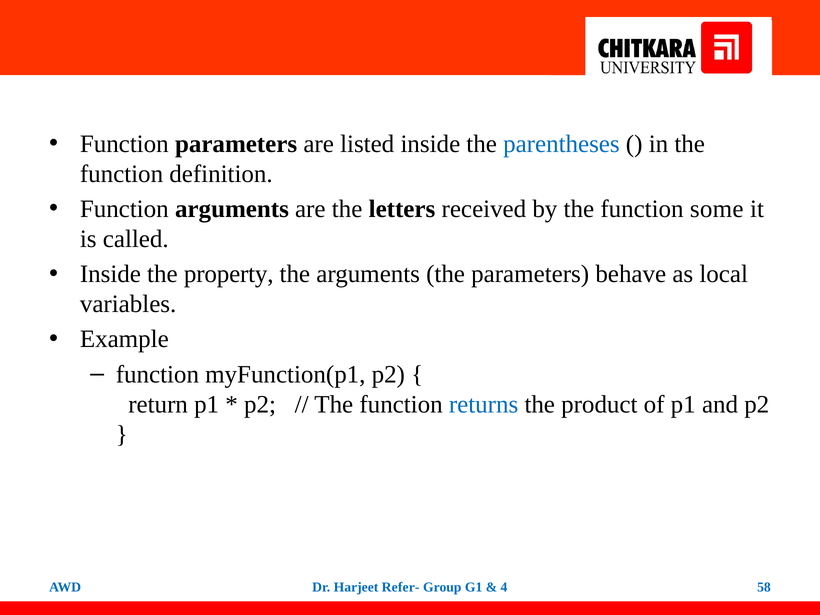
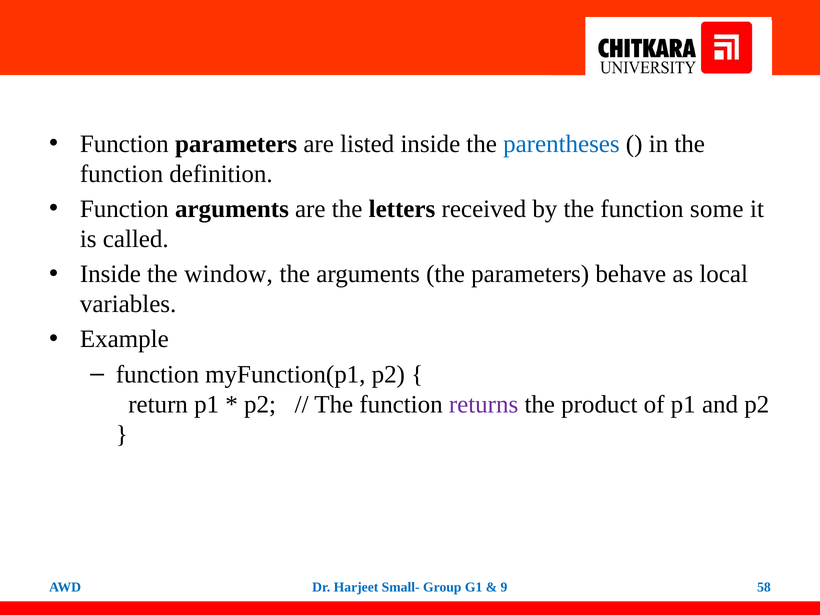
property: property -> window (229, 274)
returns colour: blue -> purple (484, 404)
Refer-: Refer- -> Small- (401, 587)
4: 4 -> 9 (504, 587)
